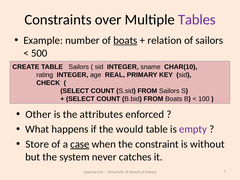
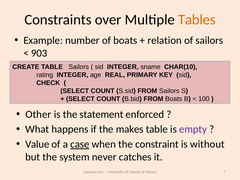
Tables colour: purple -> orange (197, 20)
boats underline: present -> none (125, 40)
500: 500 -> 903 (39, 53)
attributes: attributes -> statement (102, 114)
would: would -> makes (130, 129)
Store: Store -> Value (37, 144)
